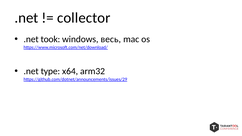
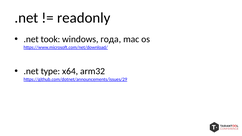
collector: collector -> readonly (84, 18)
весь: весь -> года (111, 39)
